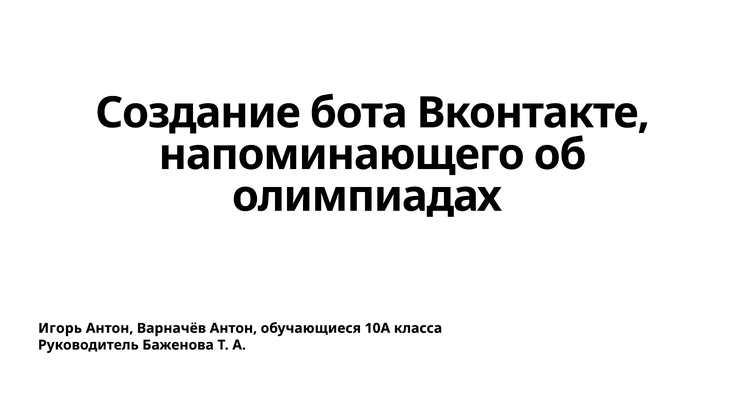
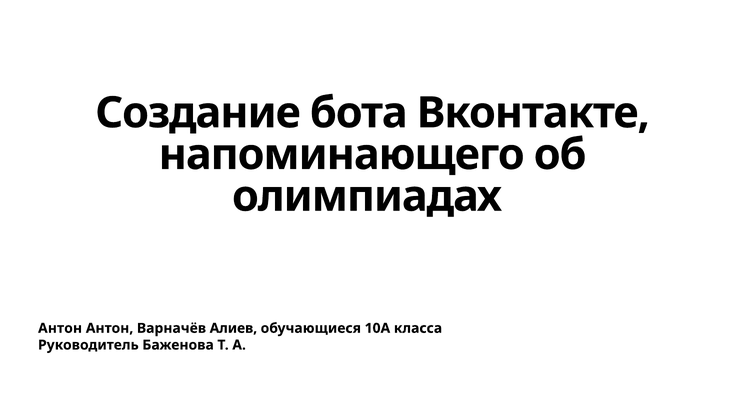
Игорь: Игорь -> Антон (60, 328)
Варначёв Антон: Антон -> Алиев (233, 328)
